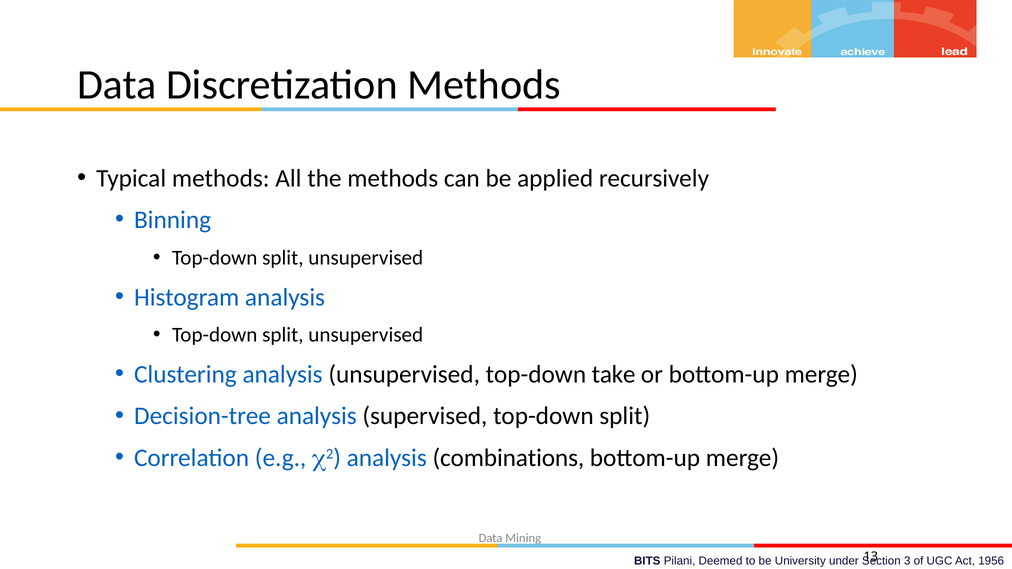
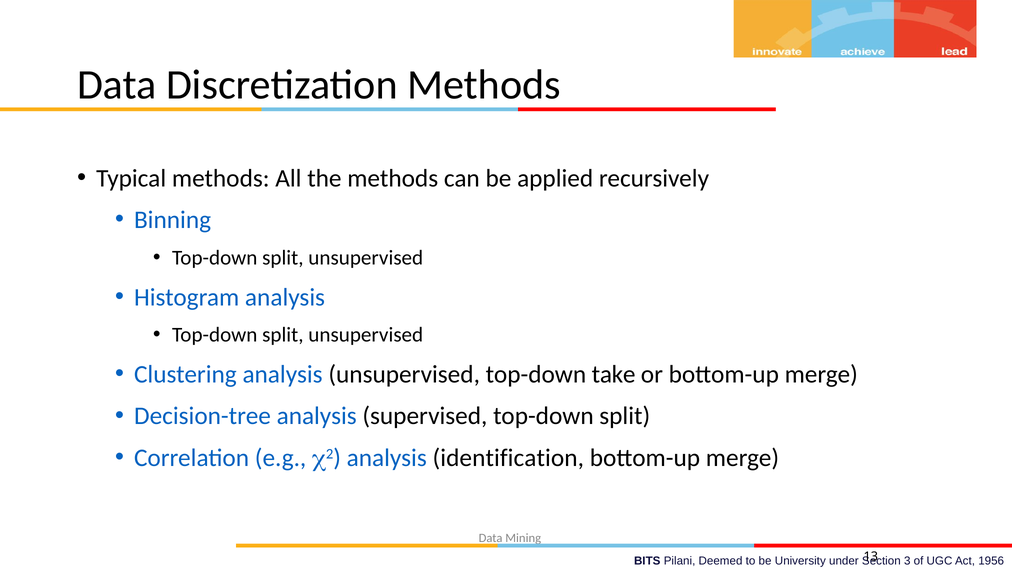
combinations: combinations -> identification (508, 458)
